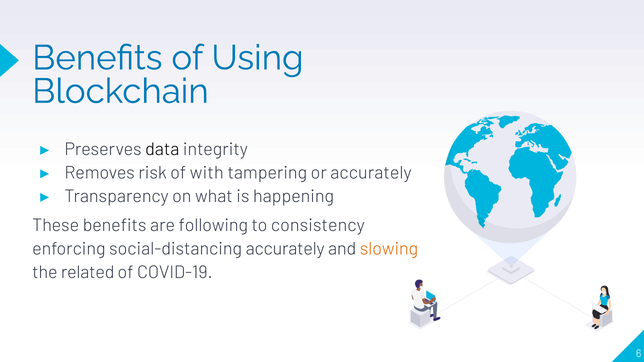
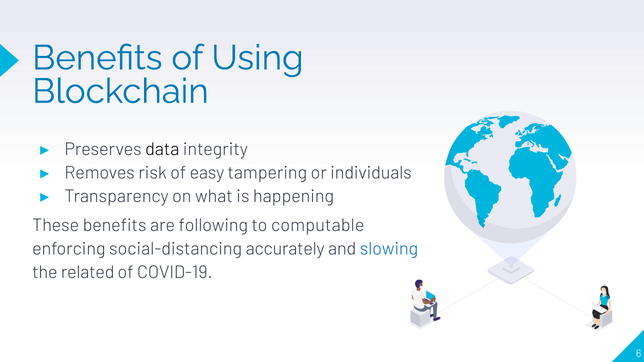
with: with -> easy (207, 173)
or accurately: accurately -> individuals (371, 173)
consistency: consistency -> computable (318, 226)
slowing colour: orange -> blue (389, 249)
